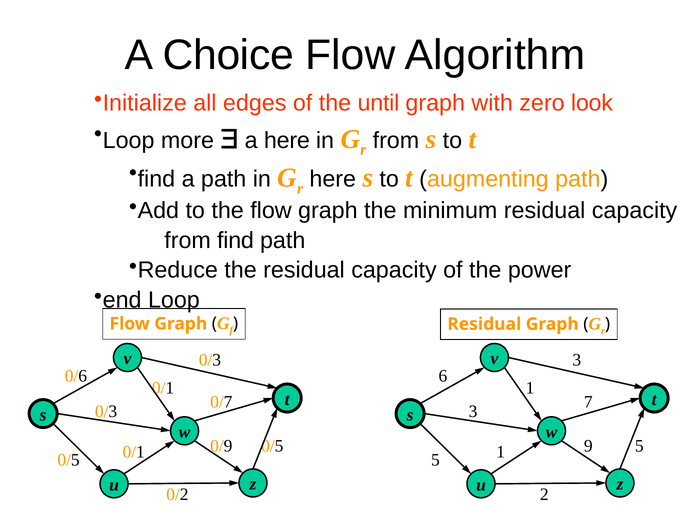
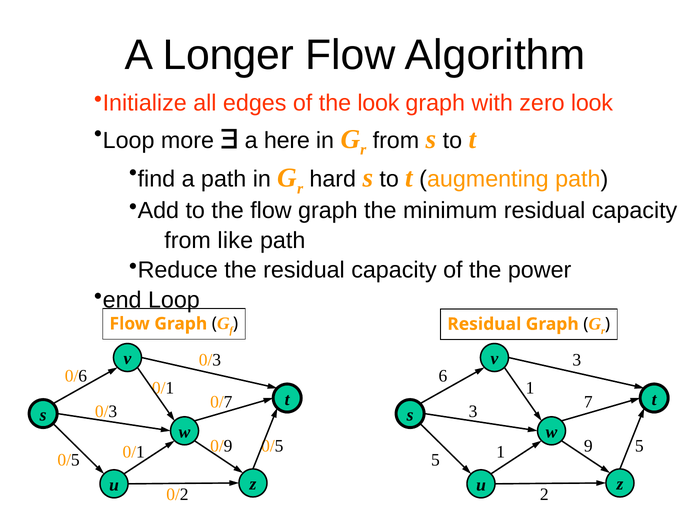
Choice: Choice -> Longer (228, 55)
the until: until -> look (378, 103)
here: here -> hard (333, 179)
from find: find -> like (235, 241)
